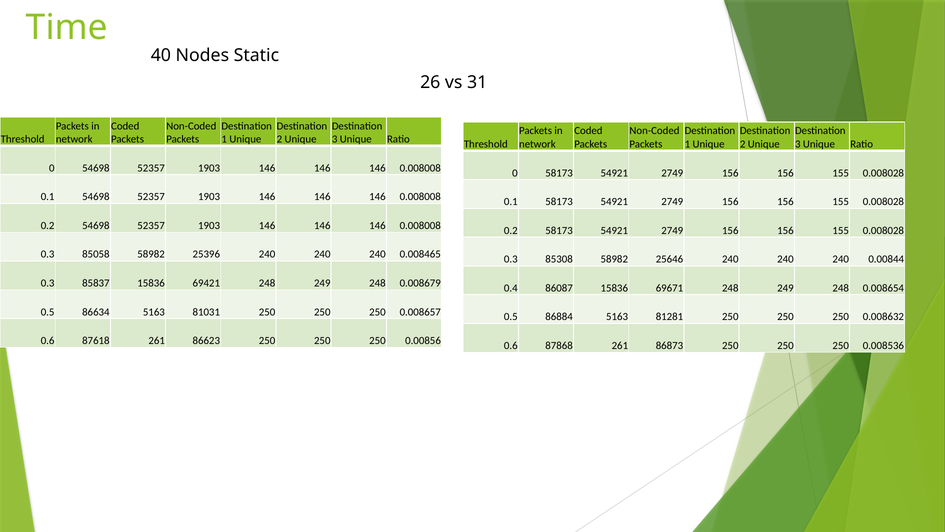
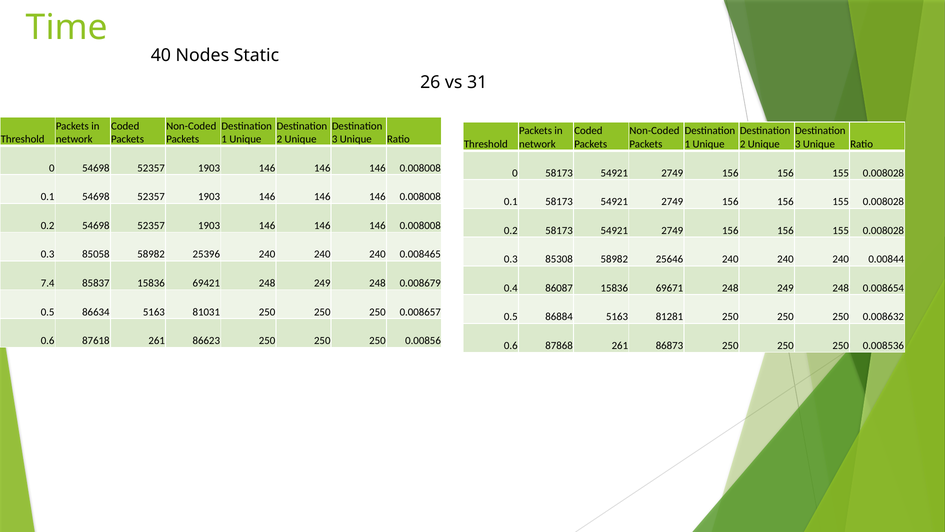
0.3: 0.3 -> 7.4 (48, 283)
